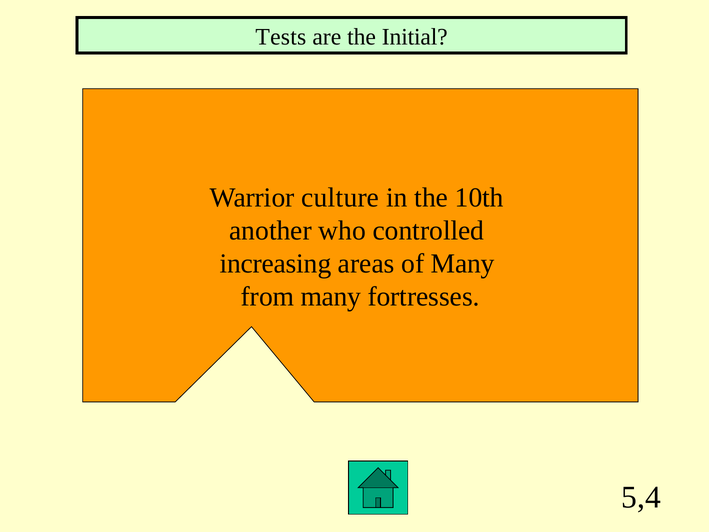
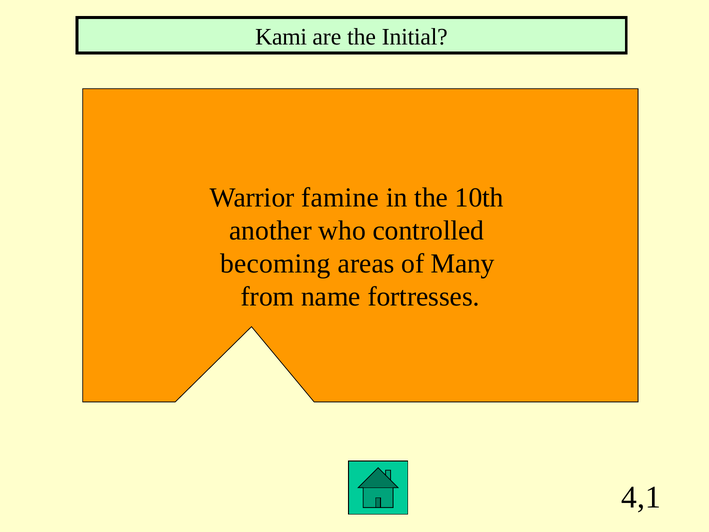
Tests: Tests -> Kami (281, 37)
culture: culture -> famine (340, 197)
increasing: increasing -> becoming (275, 264)
from many: many -> name (331, 297)
5,4: 5,4 -> 4,1 (641, 497)
